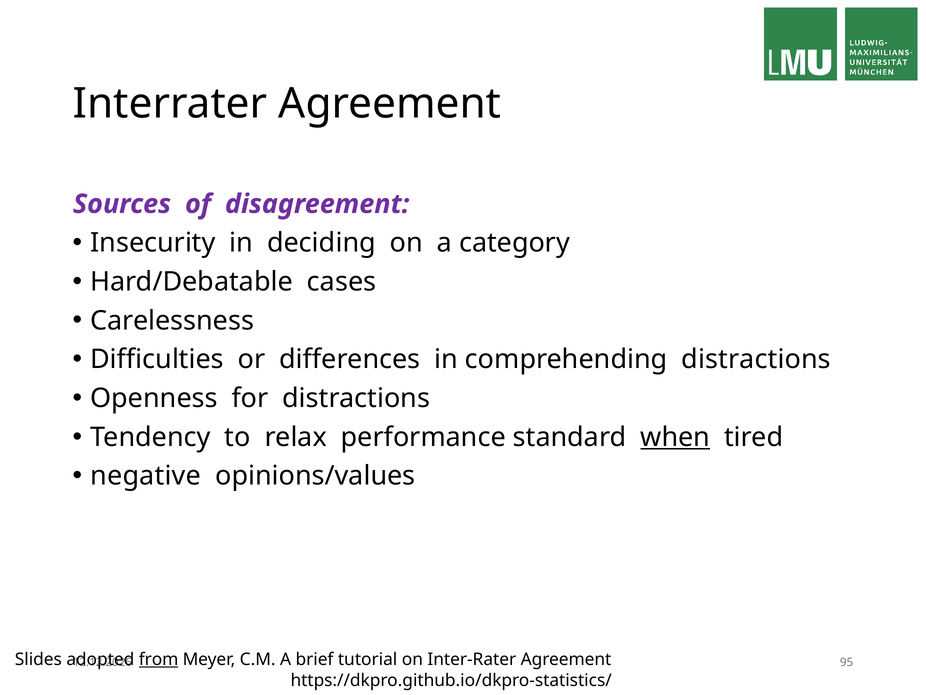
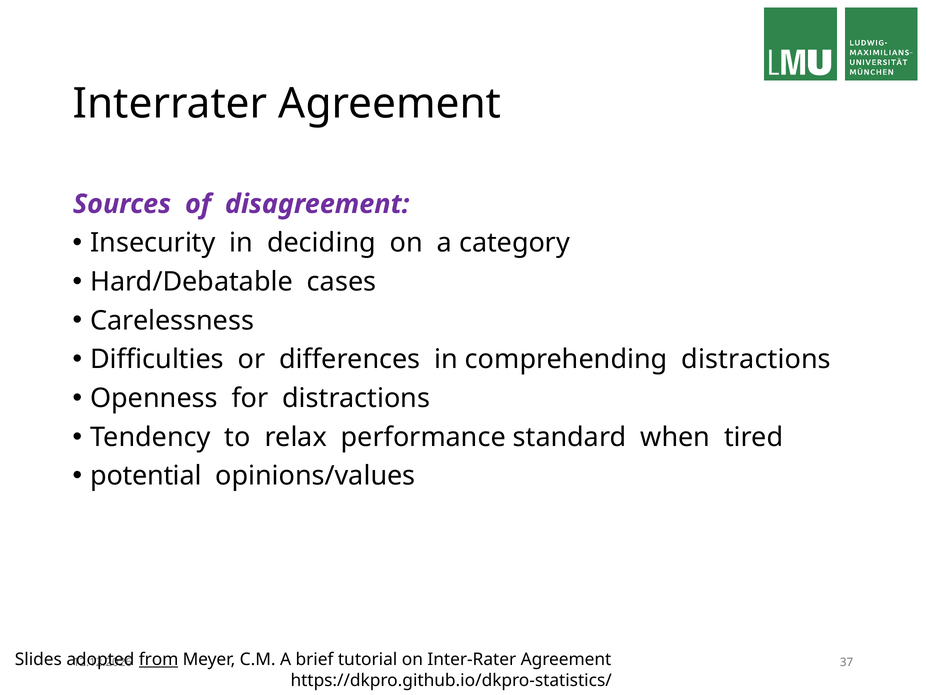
when underline: present -> none (675, 437)
negative: negative -> potential (146, 476)
95: 95 -> 37 (847, 662)
